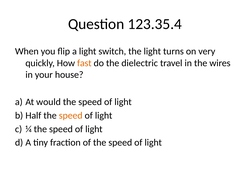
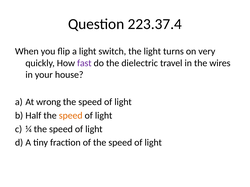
123.35.4: 123.35.4 -> 223.37.4 (155, 24)
fast colour: orange -> purple (84, 63)
would: would -> wrong (49, 102)
